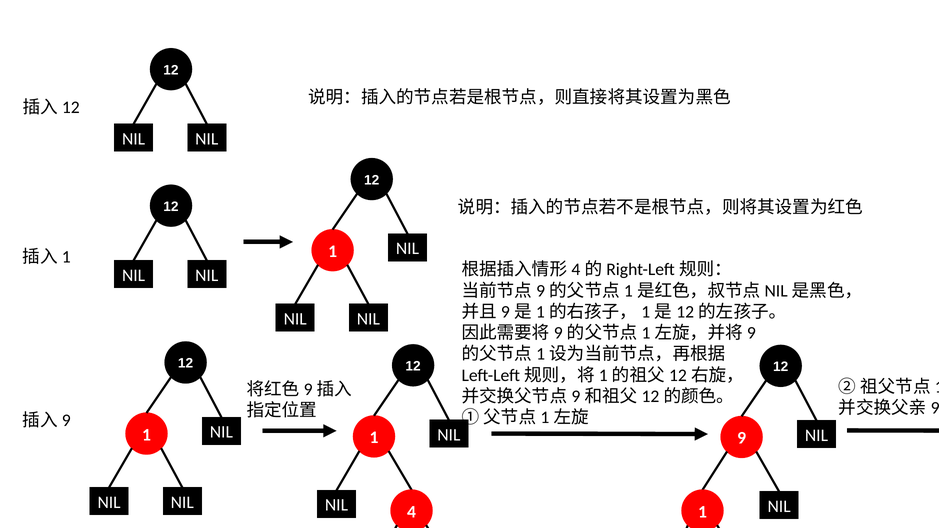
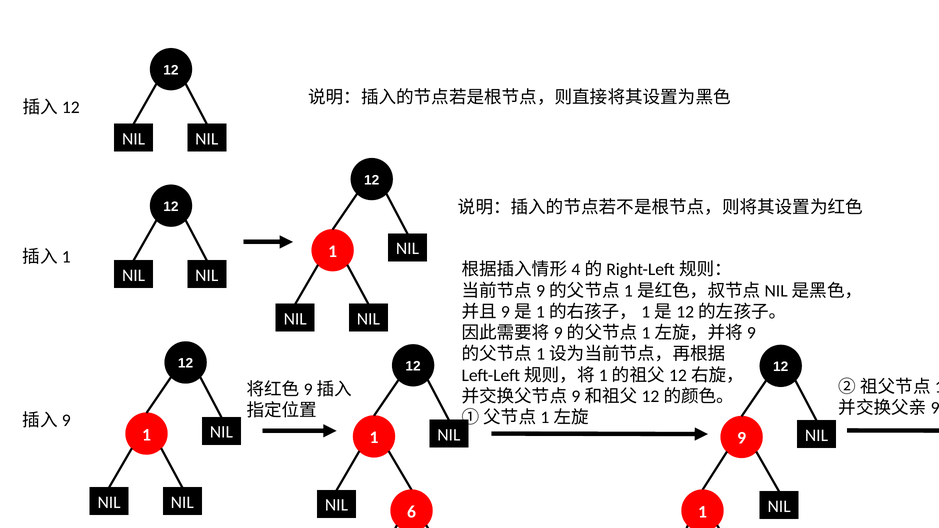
4: 4 -> 6 (412, 512)
